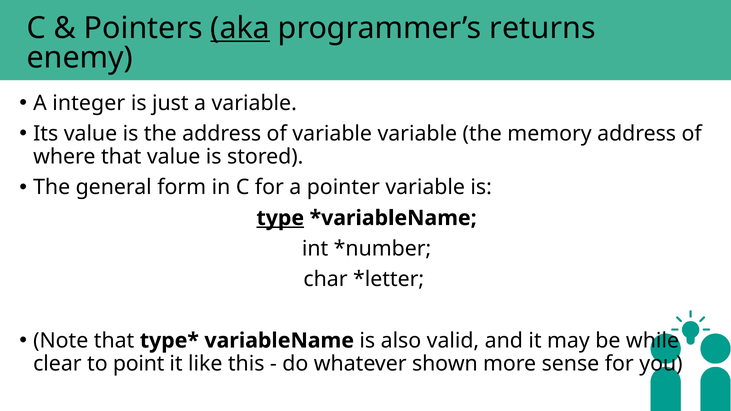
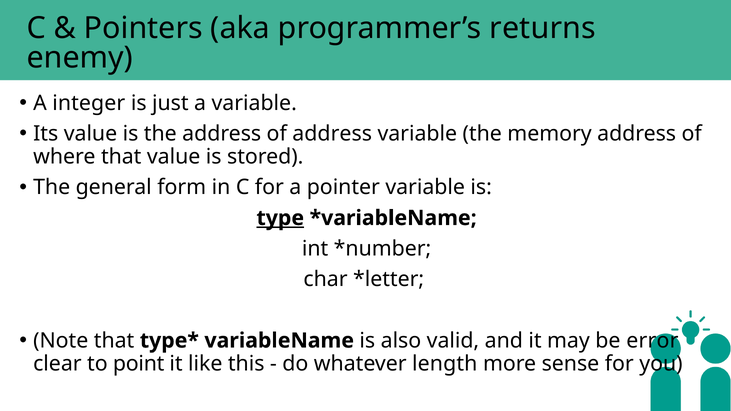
aka underline: present -> none (240, 28)
of variable: variable -> address (332, 134)
while: while -> error (652, 341)
shown: shown -> length (445, 364)
